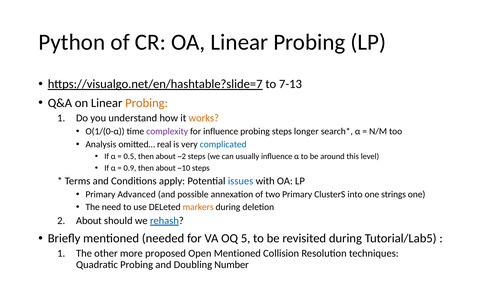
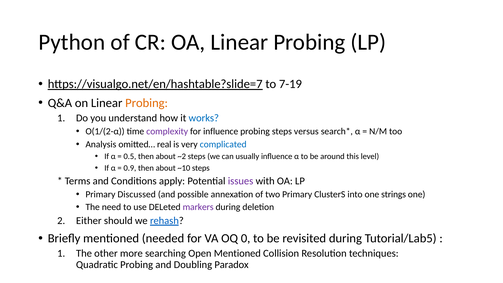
7-13: 7-13 -> 7-19 (290, 84)
works colour: orange -> blue (204, 118)
O(1/(0-α: O(1/(0-α -> O(1/(2-α (105, 131)
longer: longer -> versus (306, 131)
issues colour: blue -> purple (241, 181)
Advanced: Advanced -> Discussed (137, 194)
markers colour: orange -> purple (198, 207)
2 About: About -> Either (89, 221)
5: 5 -> 0 (246, 238)
proposed: proposed -> searching (166, 253)
Number: Number -> Paradox (232, 265)
